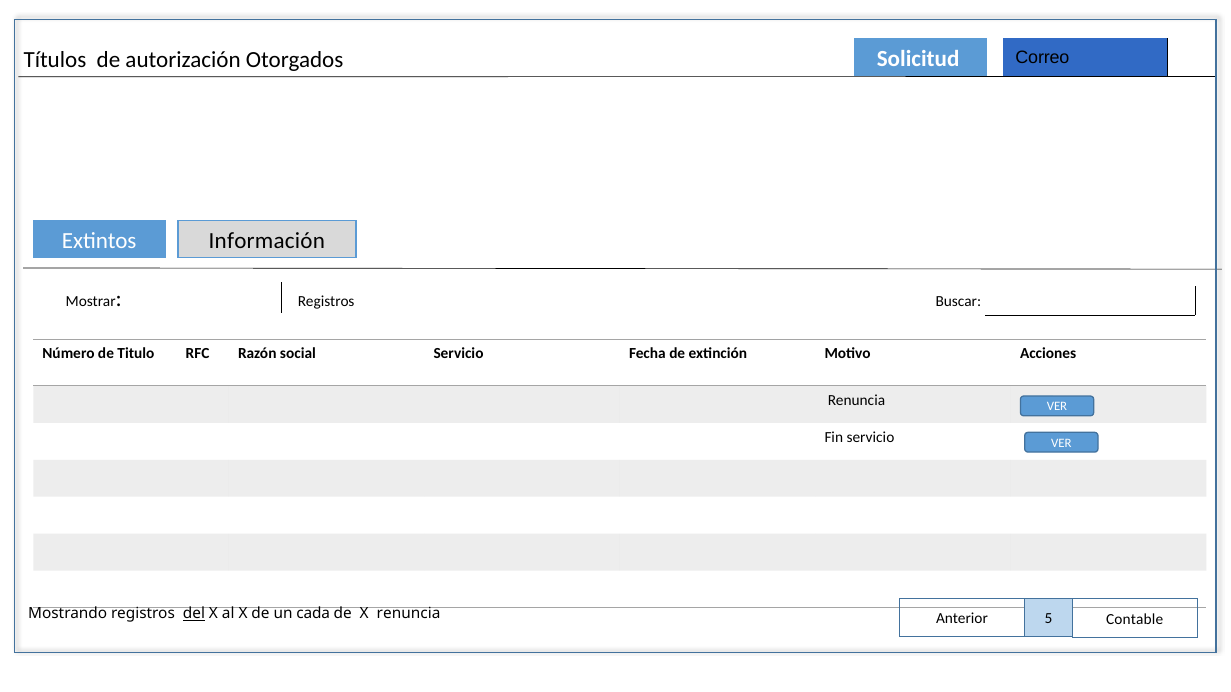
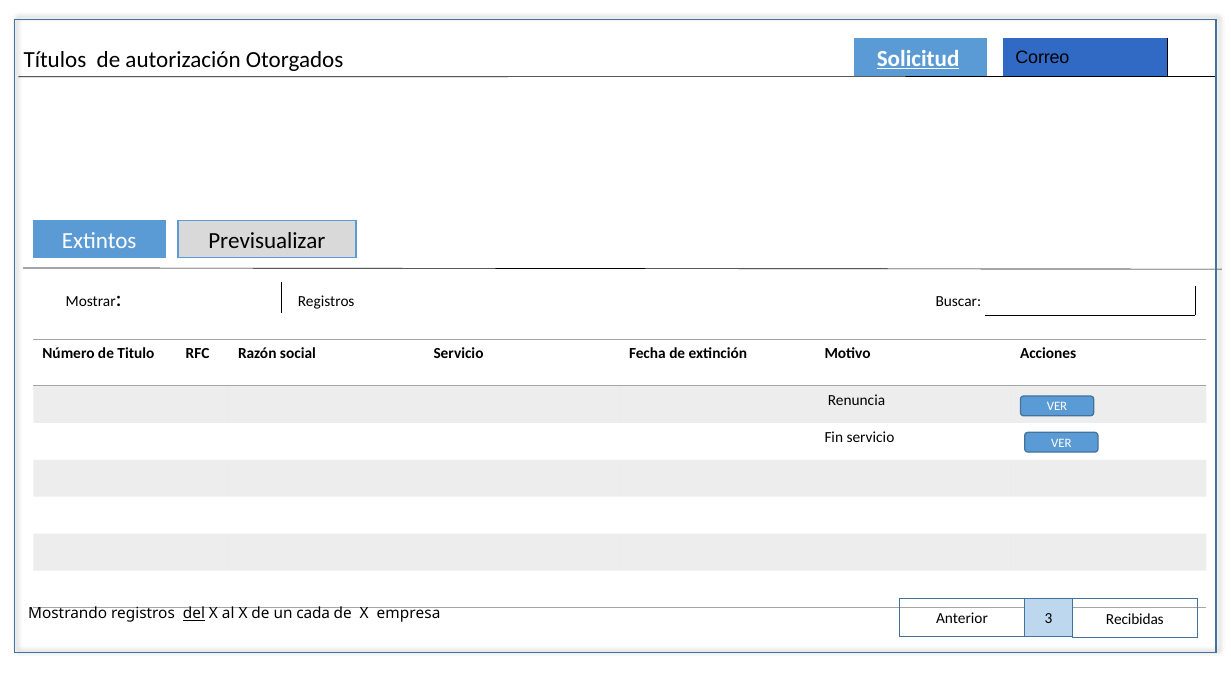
Solicitud underline: none -> present (918, 59)
Información: Información -> Previsualizar (267, 241)
X renuncia: renuncia -> empresa (409, 614)
5: 5 -> 3 (1048, 619)
Contable: Contable -> Recibidas (1135, 619)
